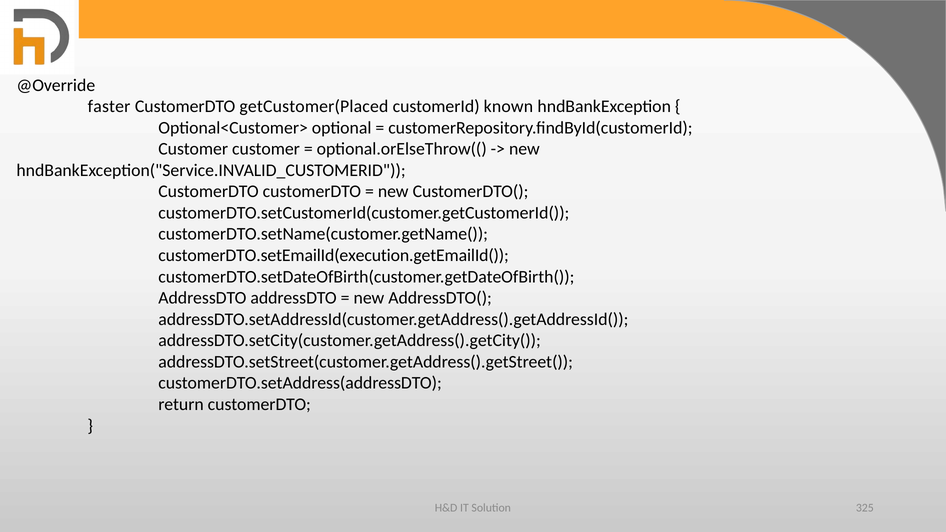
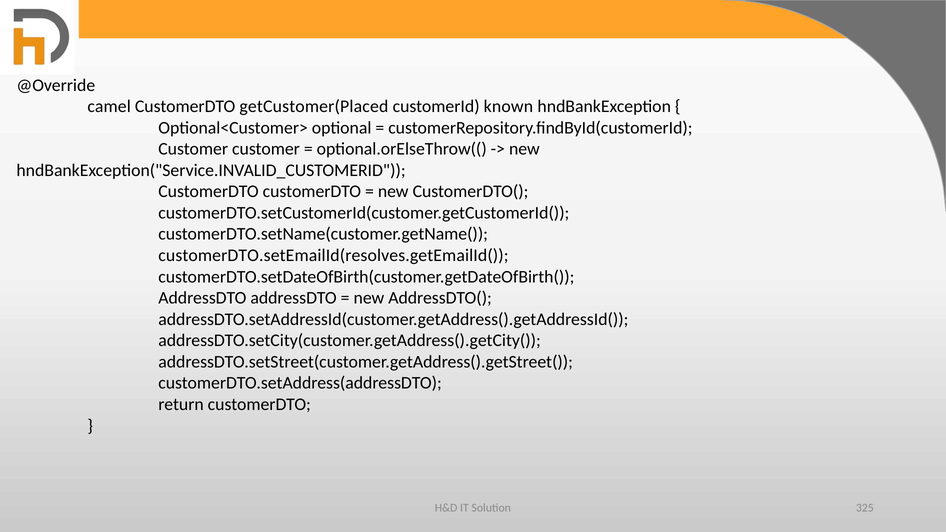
faster: faster -> camel (109, 106)
customerDTO.setEmailId(execution.getEmailId(: customerDTO.setEmailId(execution.getEmailId( -> customerDTO.setEmailId(resolves.getEmailId( (333, 255)
